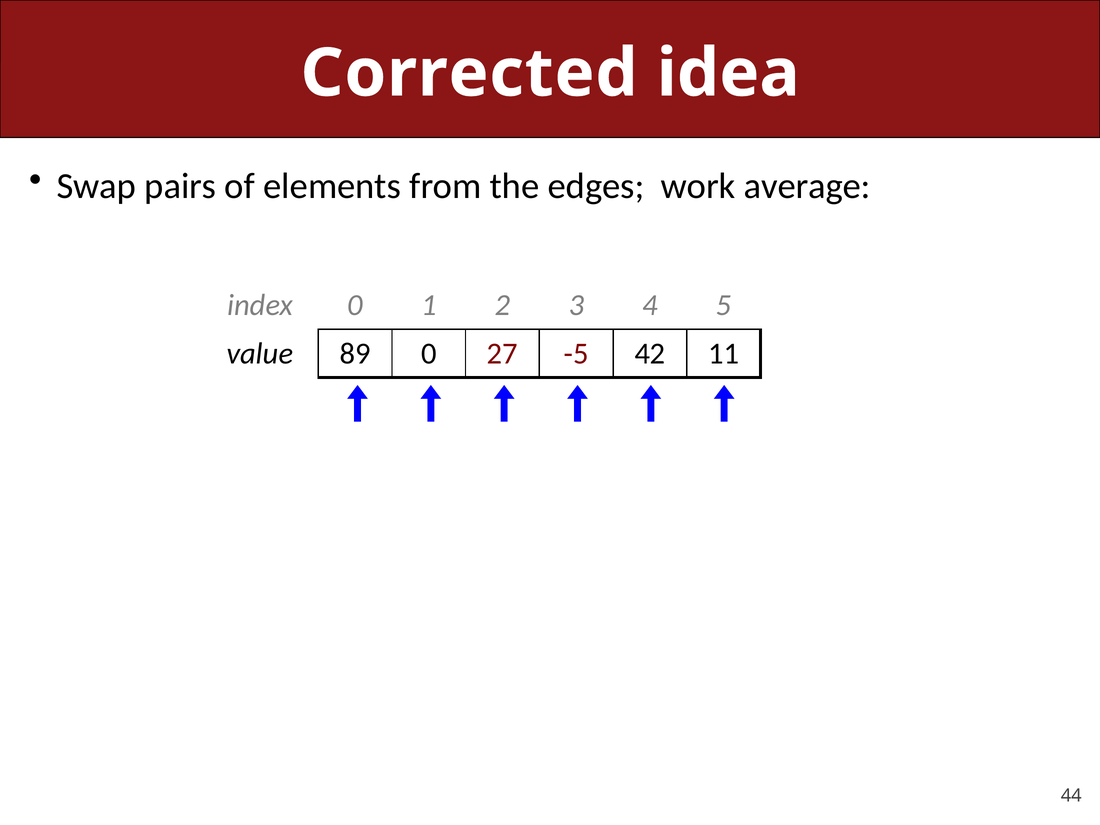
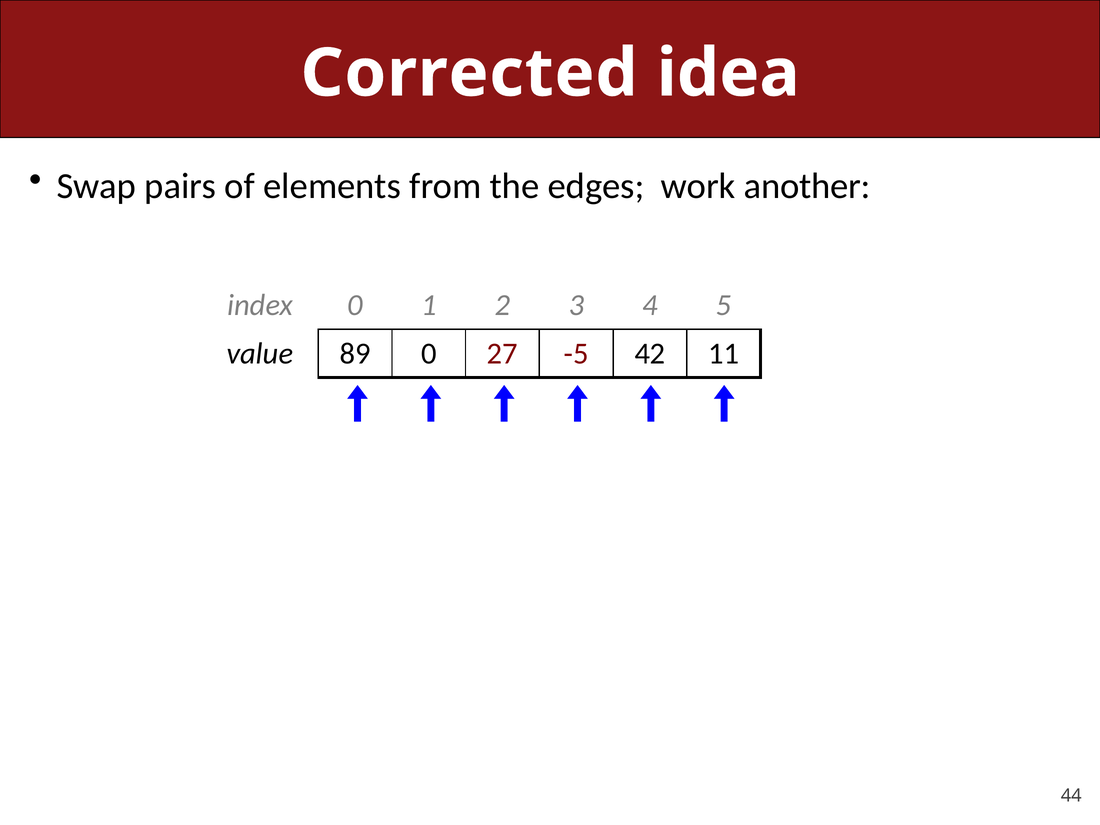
average: average -> another (807, 186)
